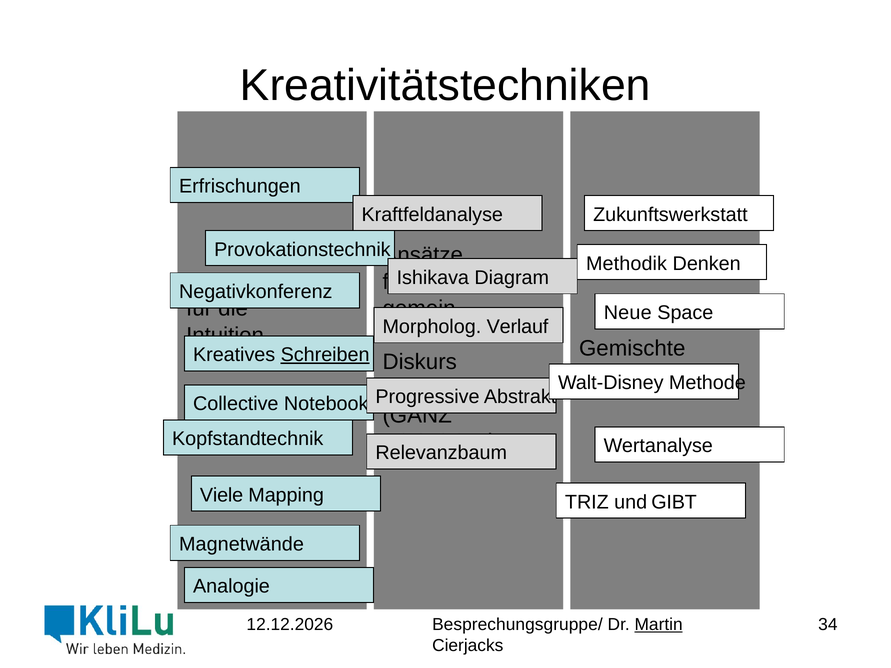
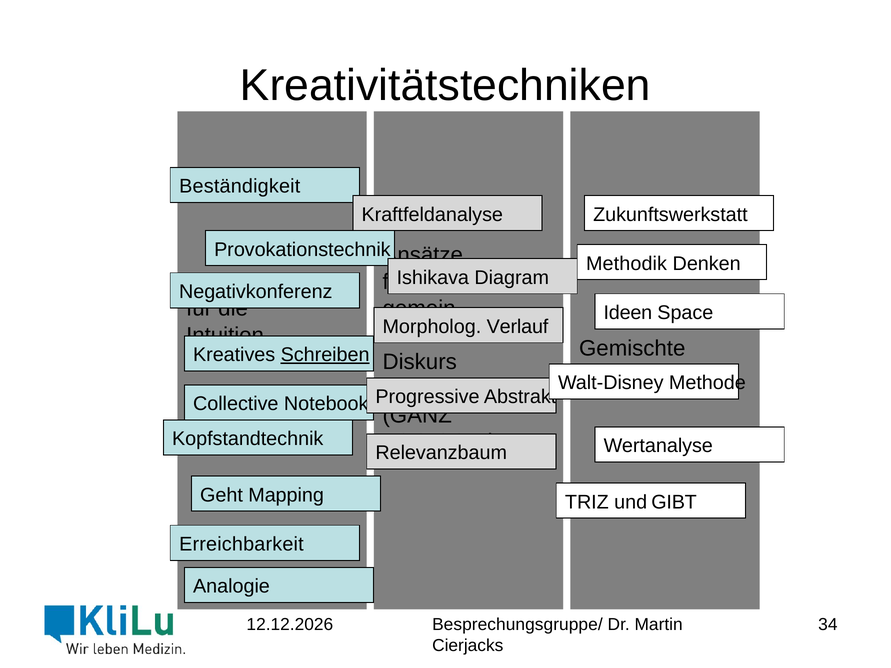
Erfrischungen: Erfrischungen -> Beständigkeit (240, 186)
Neue: Neue -> Ideen (628, 313)
Viele: Viele -> Geht (221, 495)
Magnetwände: Magnetwände -> Erreichbarkeit (241, 544)
Martin underline: present -> none (659, 625)
